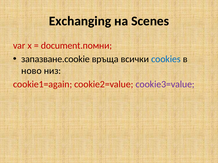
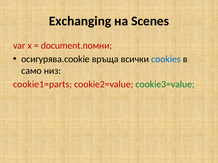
запазване.cookie: запазване.cookie -> осигурява.cookie (55, 59)
ново: ново -> само (31, 71)
cookie1=again: cookie1=again -> cookie1=parts (43, 85)
cookie3=value colour: purple -> green (165, 85)
